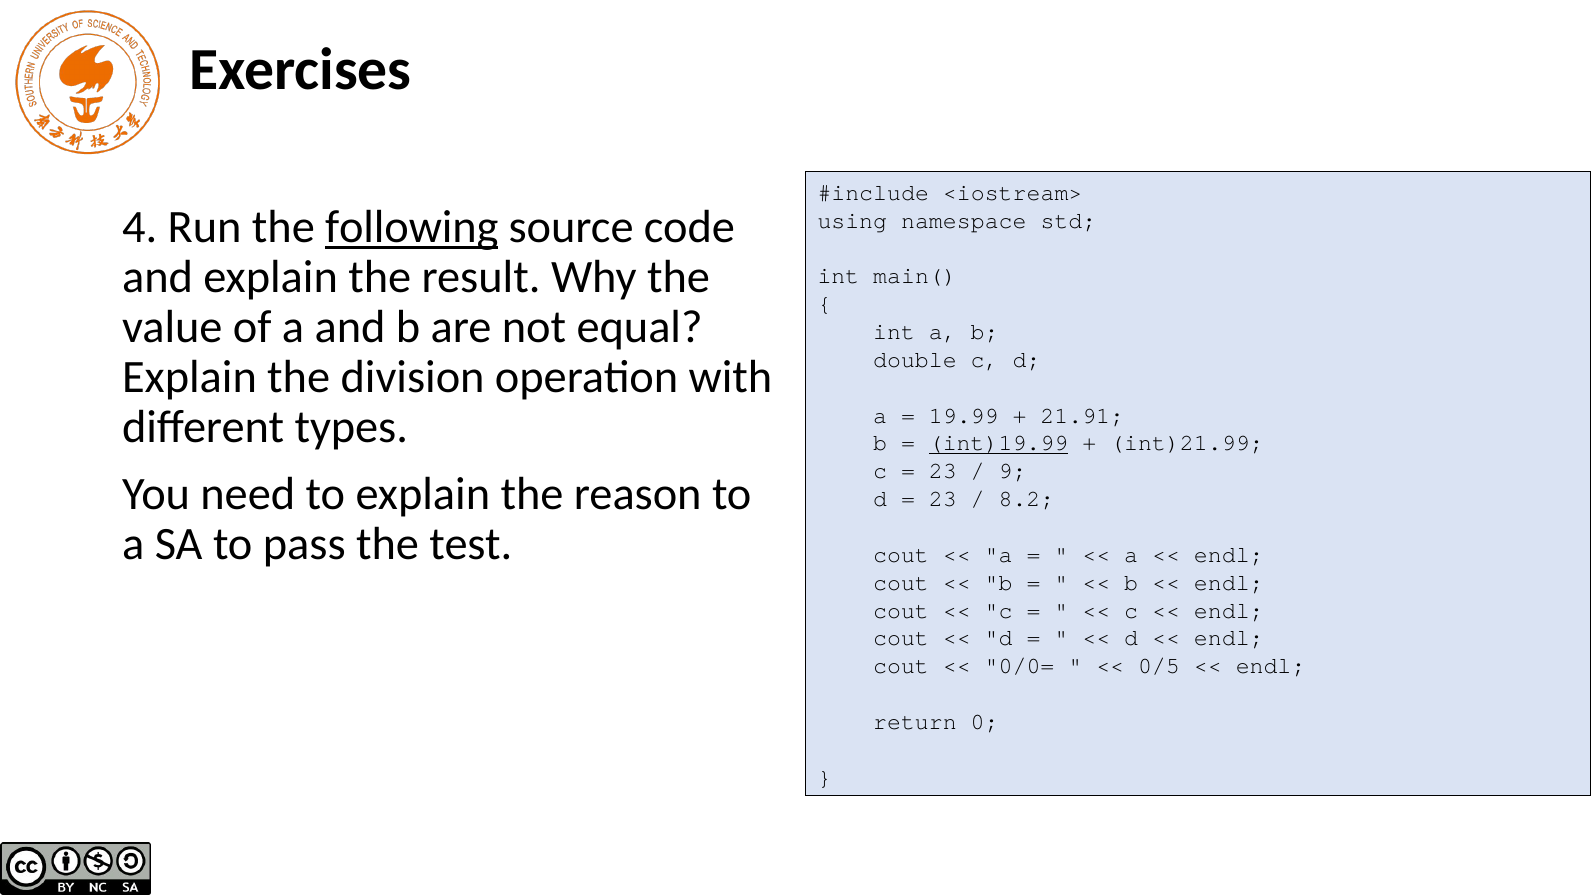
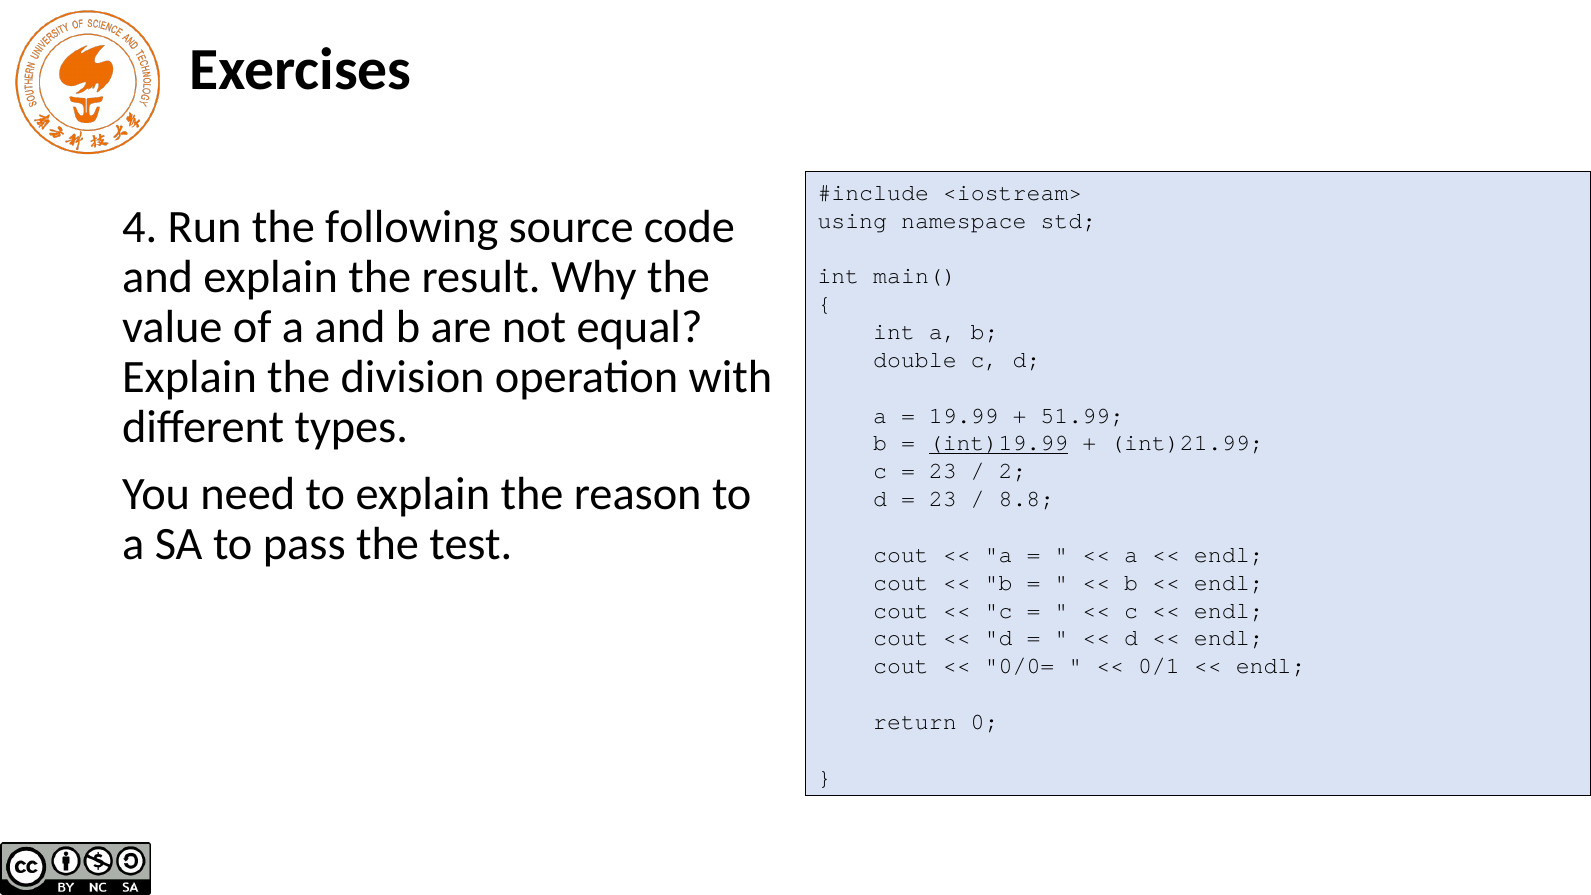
following underline: present -> none (412, 227)
21.91: 21.91 -> 51.99 (1082, 415)
9: 9 -> 2 (1013, 471)
8.2: 8.2 -> 8.8 (1026, 499)
0/5: 0/5 -> 0/1 (1159, 666)
